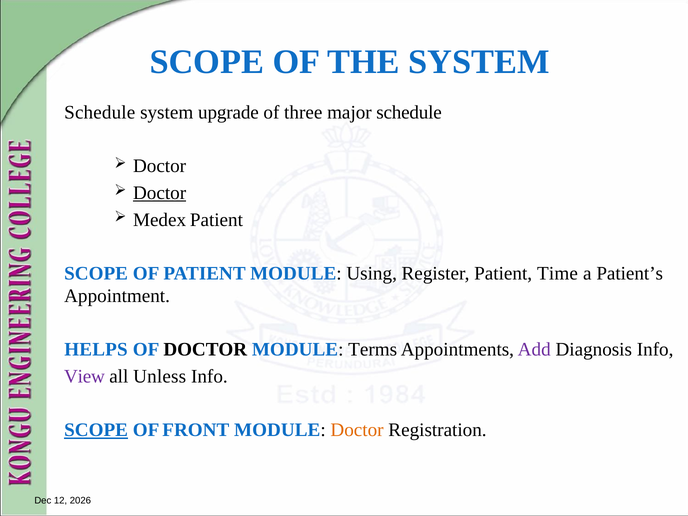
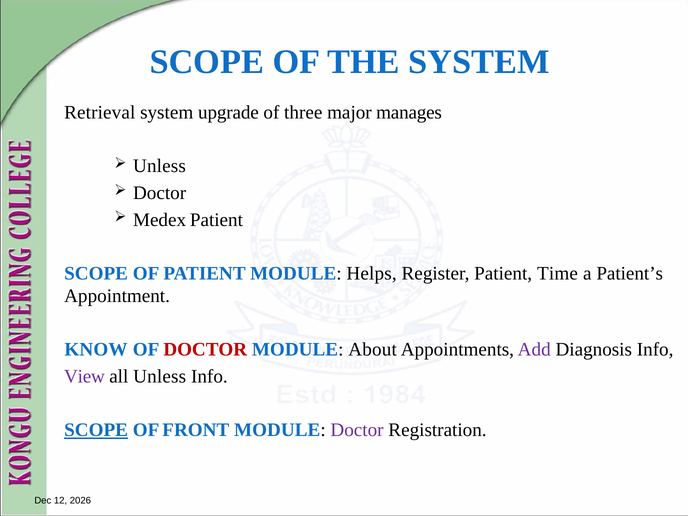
Schedule: Schedule -> Retrieval (100, 113)
major schedule: schedule -> manages (409, 113)
Doctor: Doctor -> Unless (159, 166)
Doctor underline: present -> none (160, 193)
Using: Using -> Helps (372, 273)
HELPS: HELPS -> KNOW (96, 350)
DOCTOR colour: black -> red (205, 350)
Terms: Terms -> About (373, 350)
Doctor colour: orange -> purple (357, 430)
